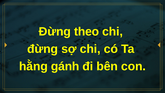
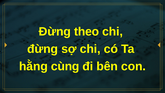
gánh: gánh -> cùng (65, 66)
